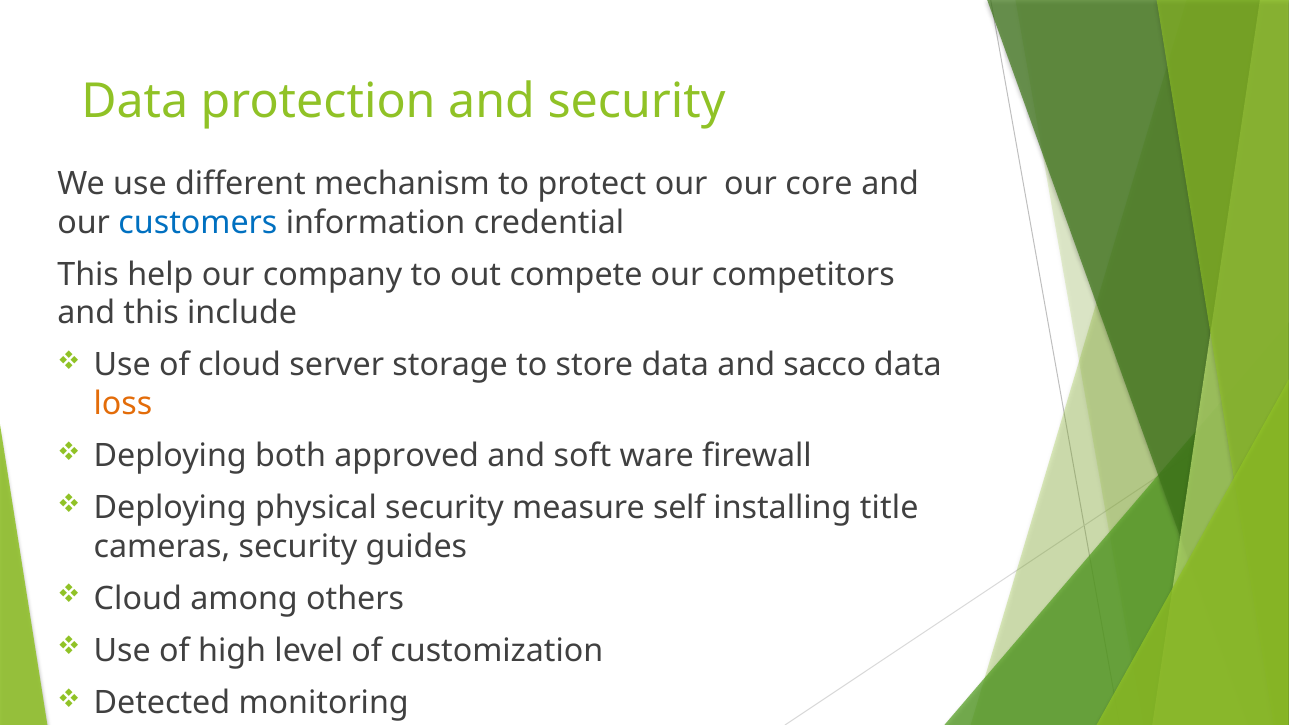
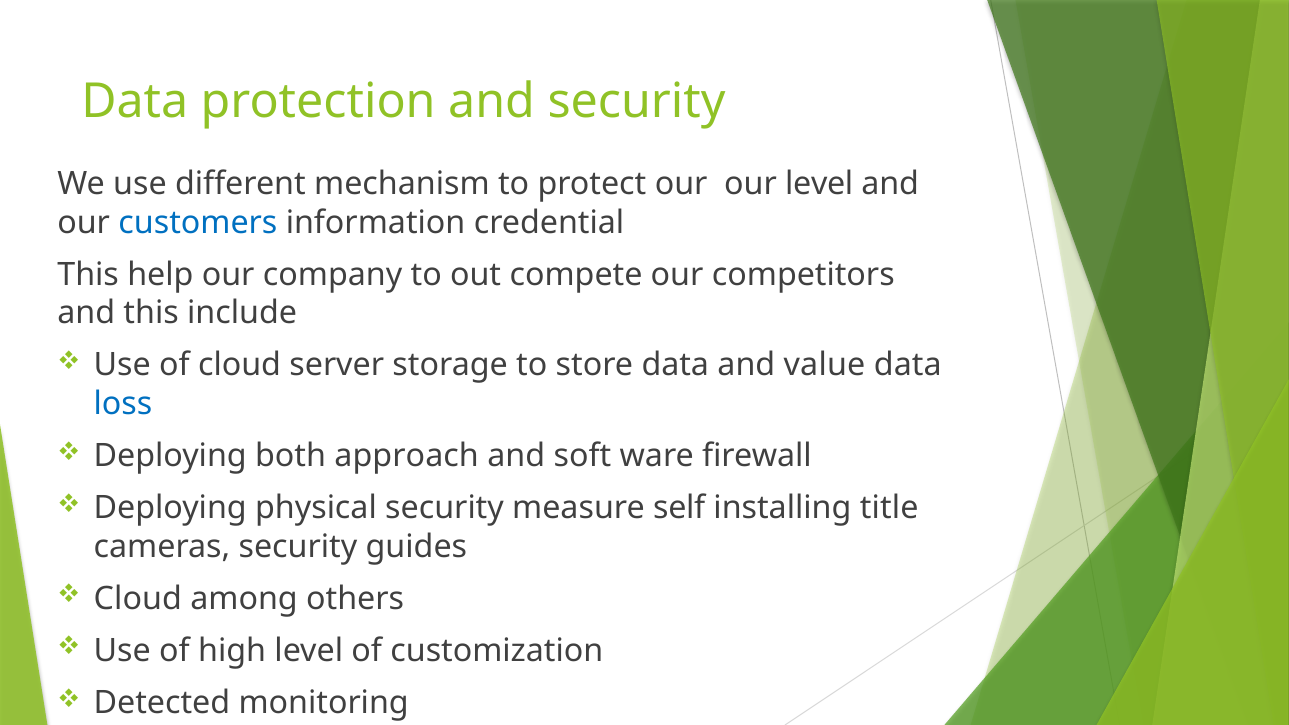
our core: core -> level (819, 184)
sacco: sacco -> value (825, 365)
loss colour: orange -> blue (123, 404)
approved: approved -> approach (407, 456)
